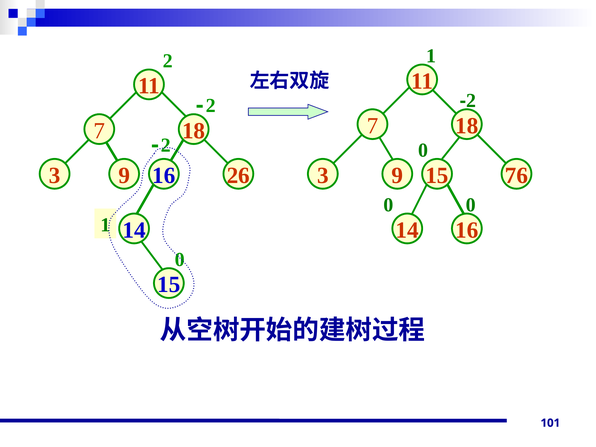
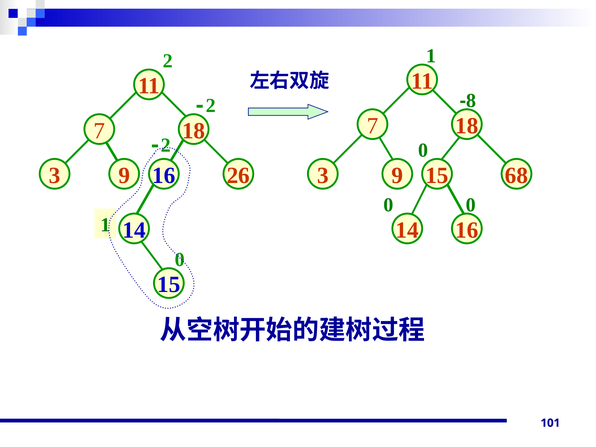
2: 2 -> 8 (471, 101)
76: 76 -> 68 (516, 175)
